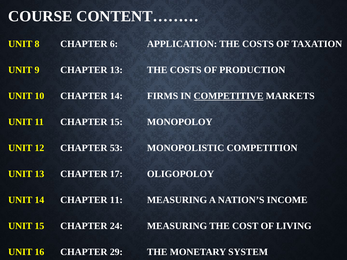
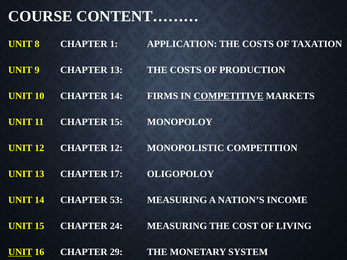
6: 6 -> 1 (114, 44)
CHAPTER 53: 53 -> 12 (116, 148)
CHAPTER 11: 11 -> 53 (116, 200)
UNIT underline: none -> present (20, 252)
